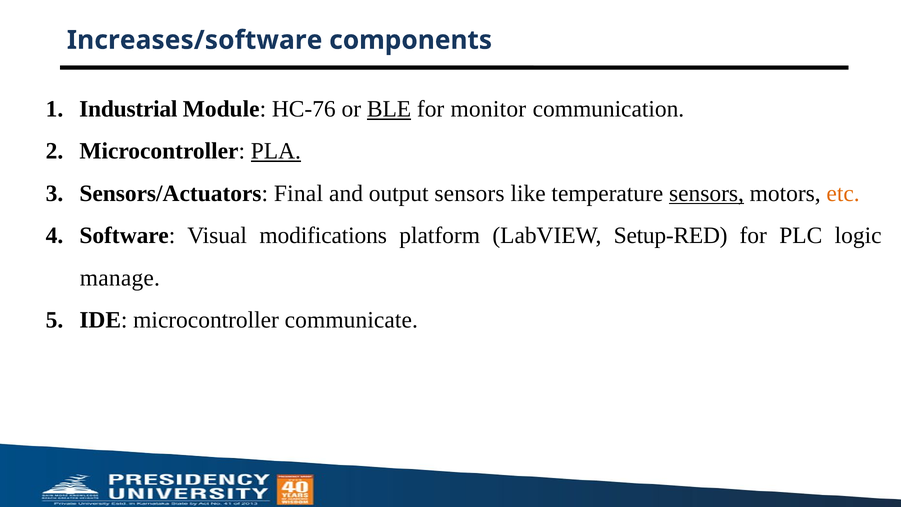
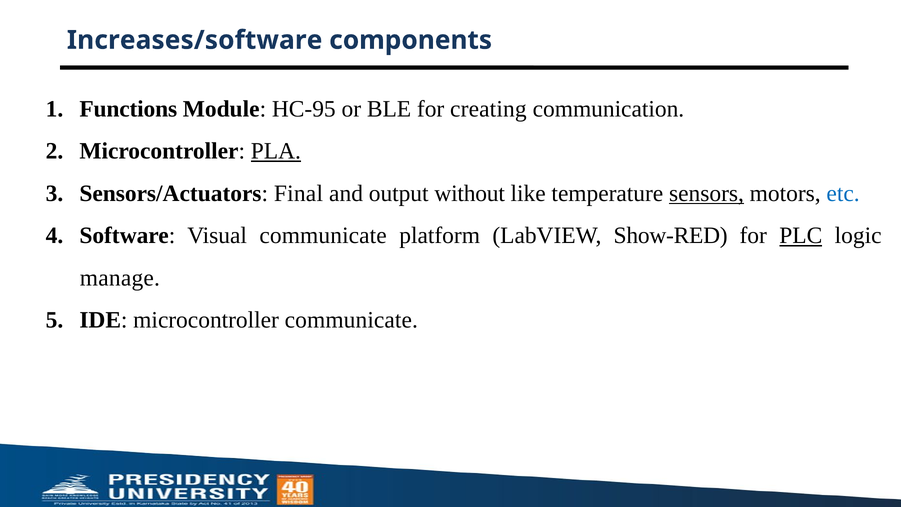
Industrial: Industrial -> Functions (128, 109)
HC-76: HC-76 -> HC-95 (304, 109)
BLE underline: present -> none (389, 109)
monitor: monitor -> creating (488, 109)
output sensors: sensors -> without (470, 193)
etc colour: orange -> blue (843, 193)
Visual modifications: modifications -> communicate (323, 236)
Setup-RED: Setup-RED -> Show-RED (671, 236)
PLC underline: none -> present (801, 236)
